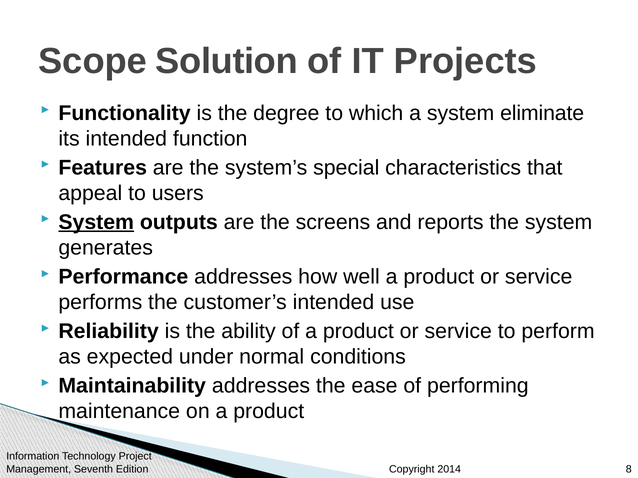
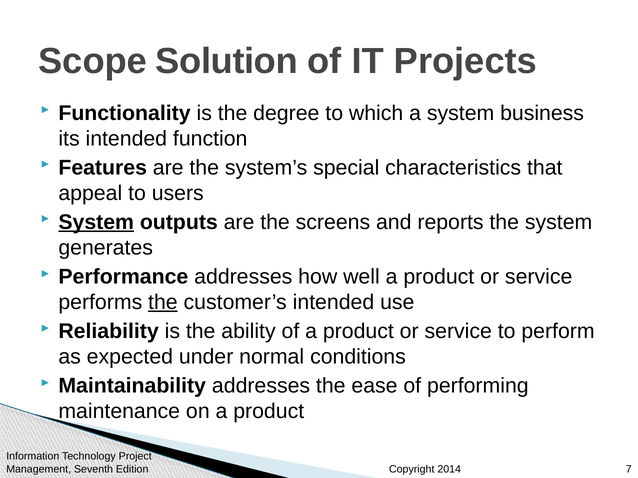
eliminate: eliminate -> business (542, 113)
the underline: none -> present (163, 302)
8: 8 -> 7 (629, 470)
